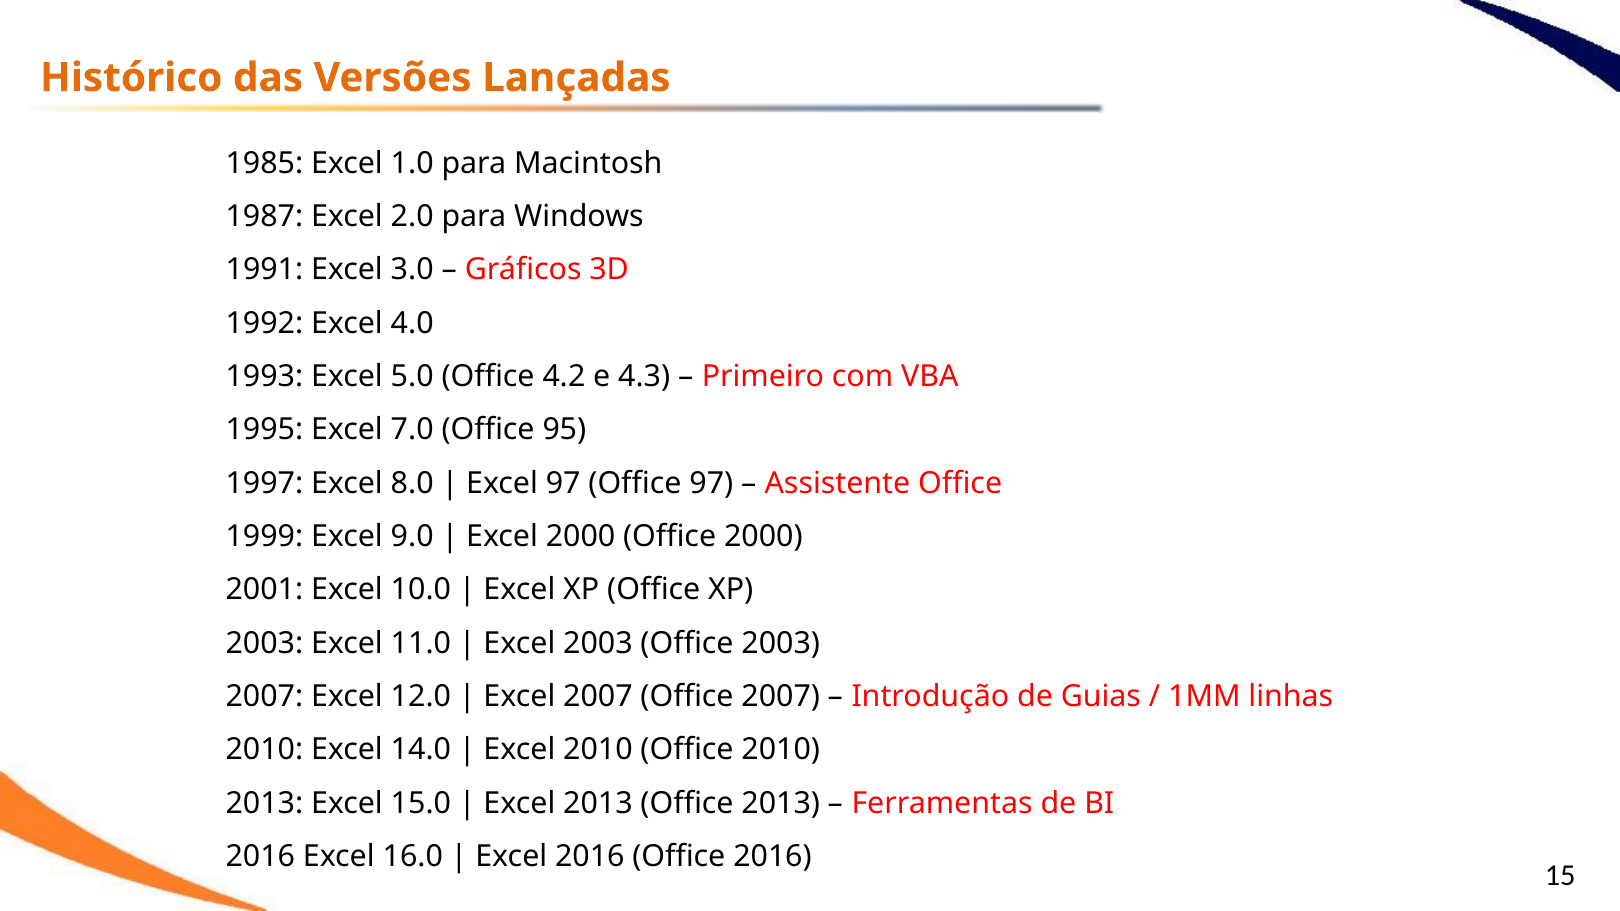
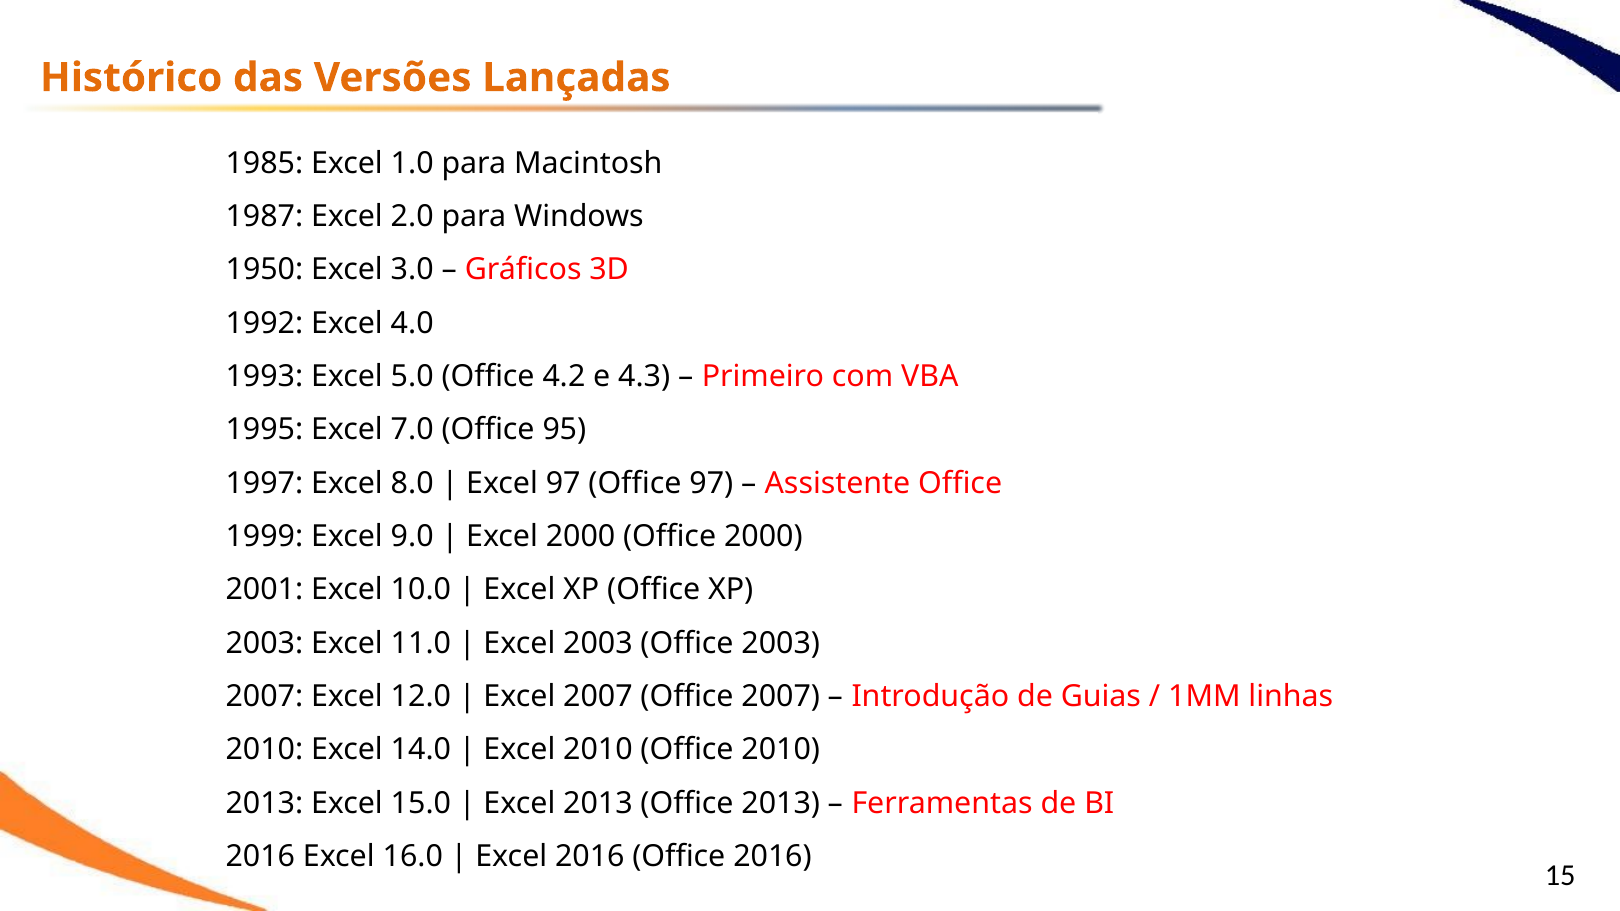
1991: 1991 -> 1950 (264, 270)
